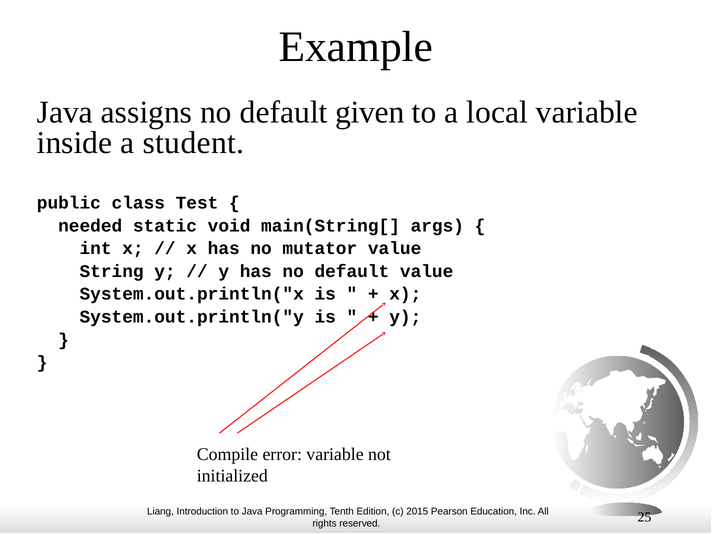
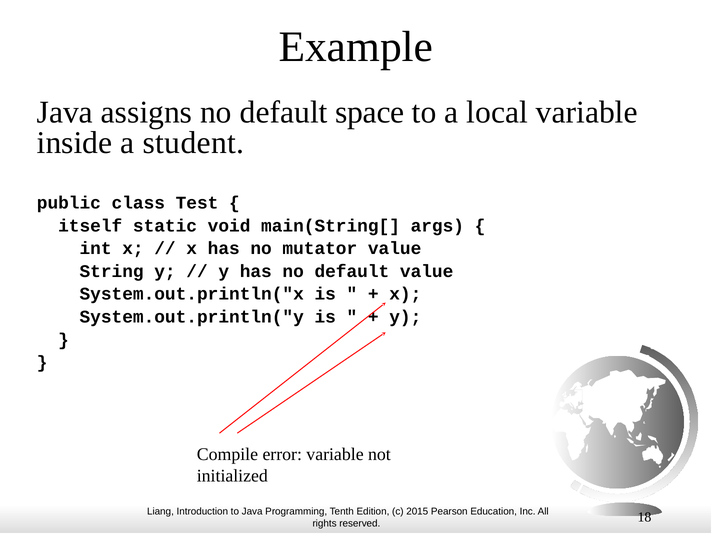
given: given -> space (370, 112)
needed: needed -> itself (90, 226)
25: 25 -> 18 (644, 517)
